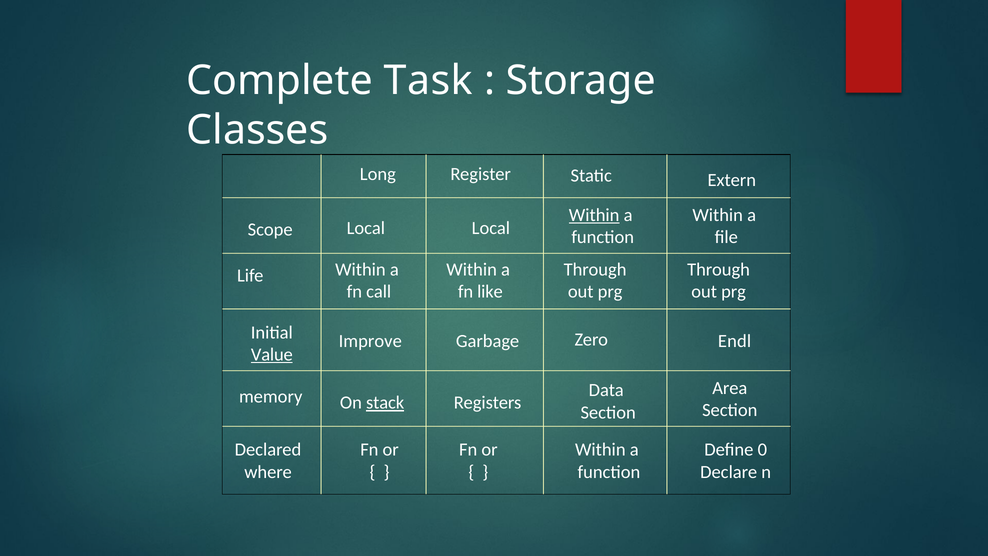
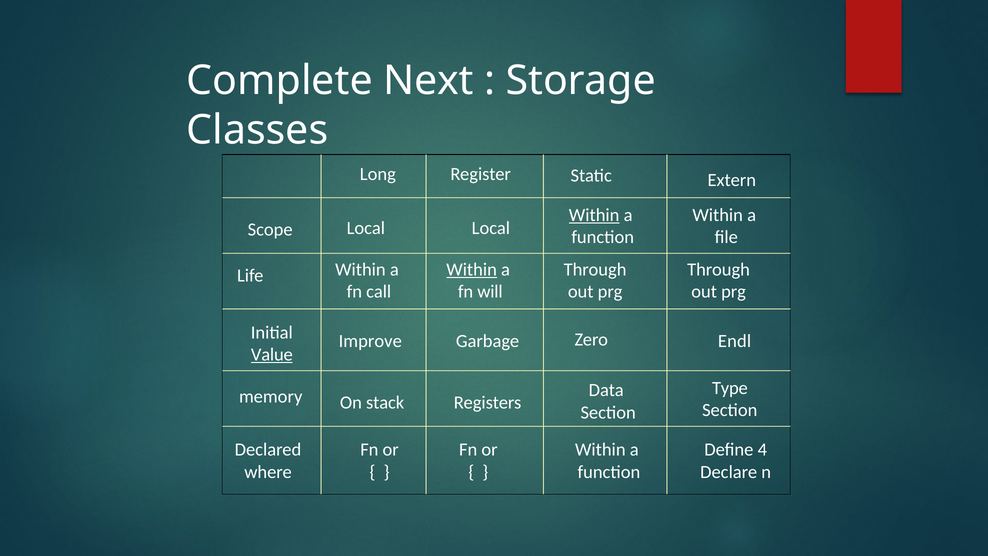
Task: Task -> Next (429, 81)
Within underline: none -> present (472, 269)
like: like -> will (490, 292)
Area: Area -> Type (730, 388)
stack underline: present -> none (385, 403)
0: 0 -> 4 (762, 450)
